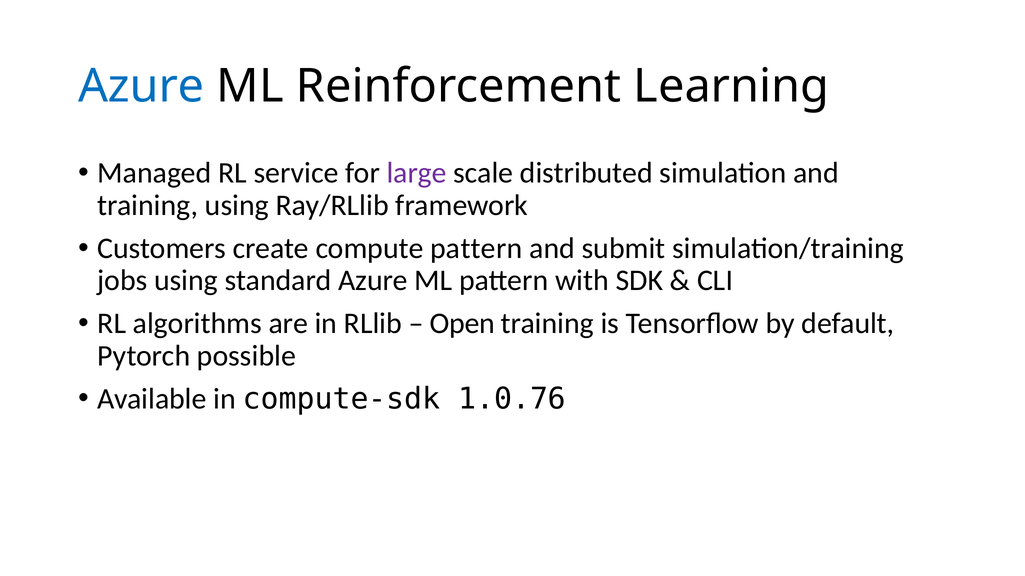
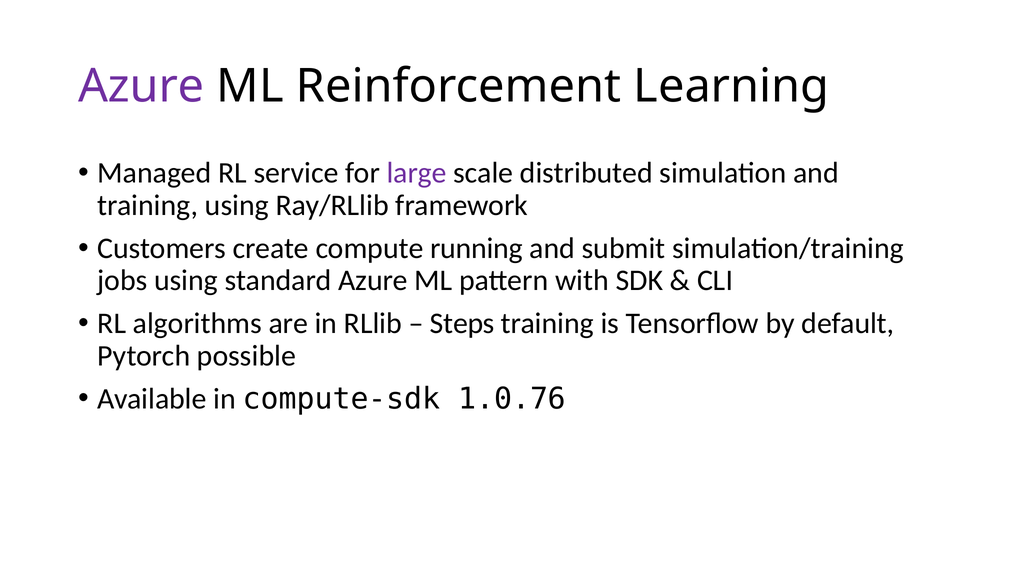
Azure colour: blue -> purple (141, 86)
compute pattern: pattern -> running (476, 249)
Open: Open -> Steps (462, 324)
